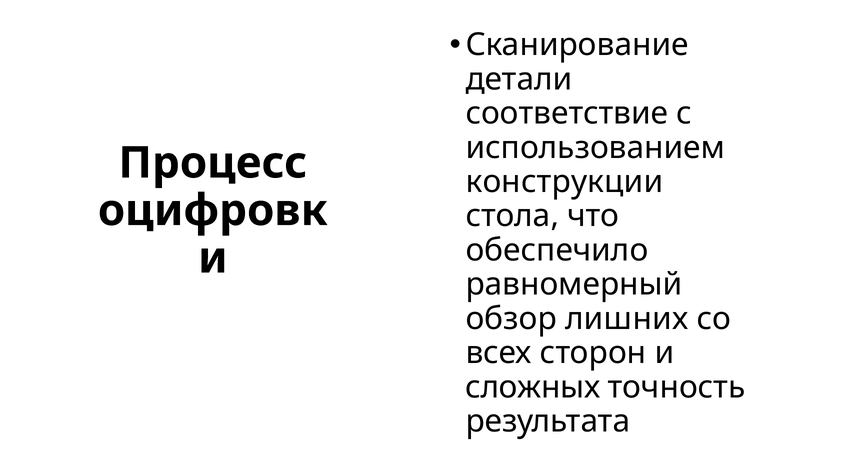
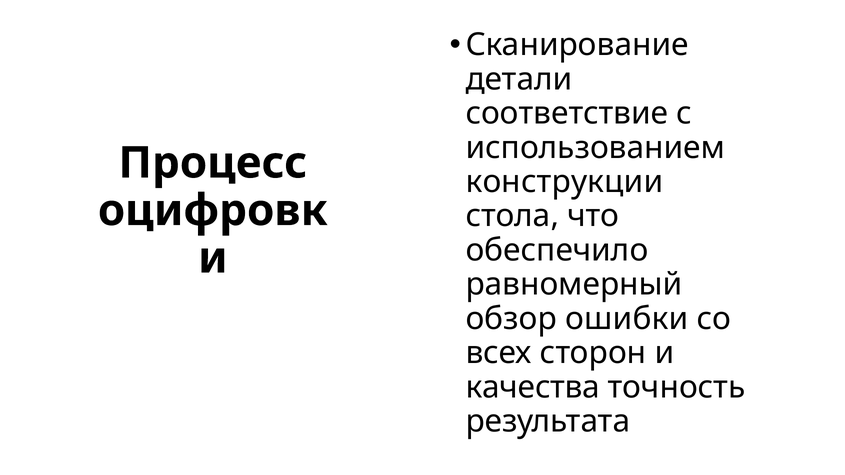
лишних: лишних -> ошибки (627, 319)
сложных: сложных -> качества (533, 387)
